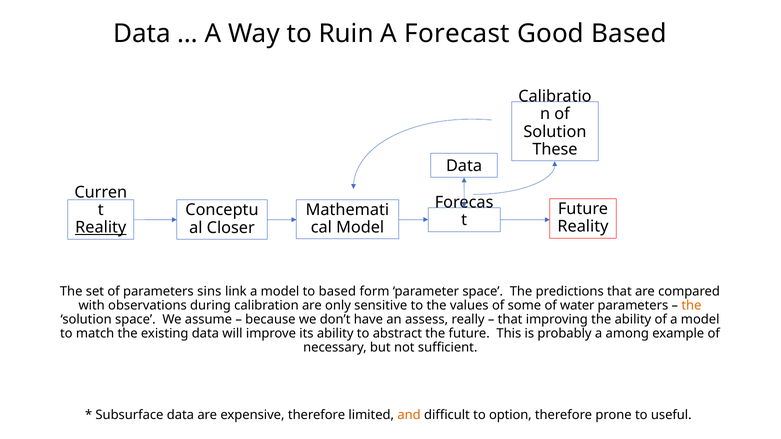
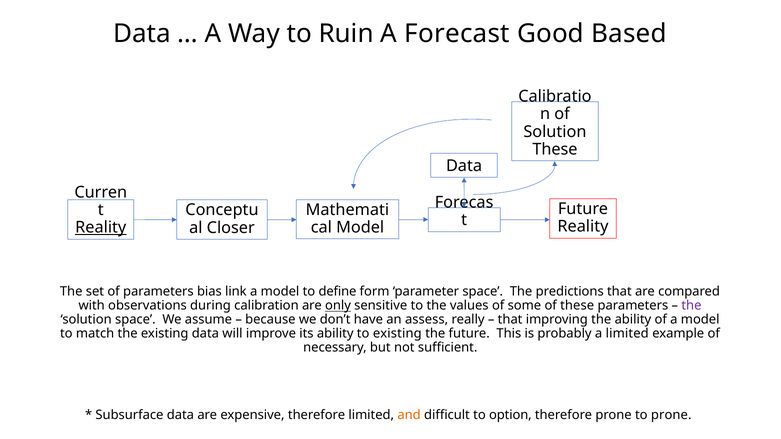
sins: sins -> bias (209, 292)
to based: based -> define (337, 292)
only underline: none -> present (338, 306)
of water: water -> these (577, 306)
the colour: orange -> purple (691, 306)
to abstract: abstract -> existing (397, 334)
a among: among -> limited (627, 334)
to useful: useful -> prone (671, 415)
